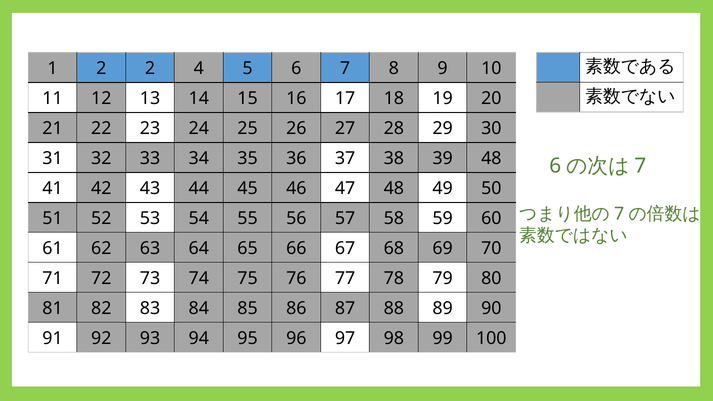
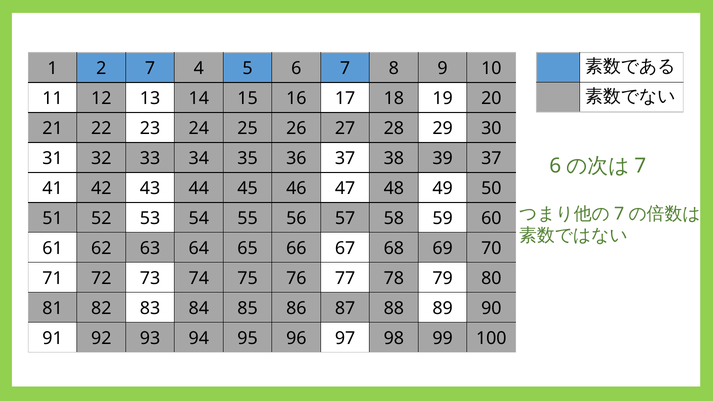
2 2: 2 -> 7 (150, 68)
39 48: 48 -> 37 (491, 158)
